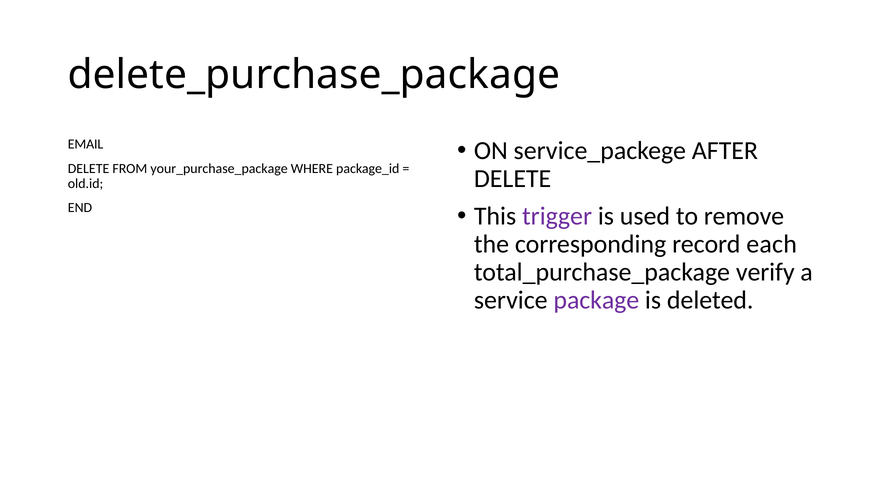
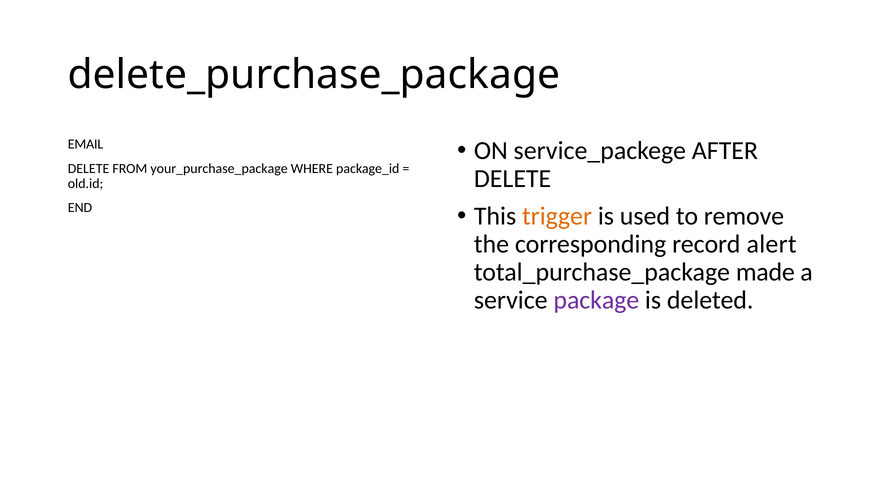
trigger colour: purple -> orange (557, 216)
each: each -> alert (772, 244)
verify: verify -> made (765, 272)
